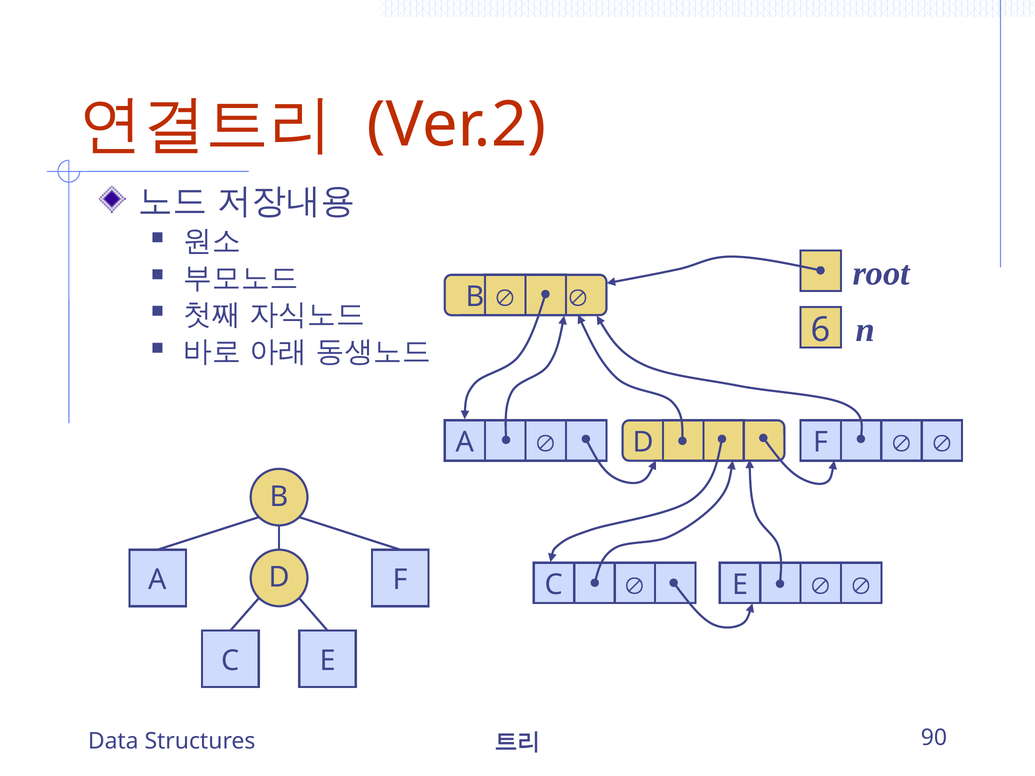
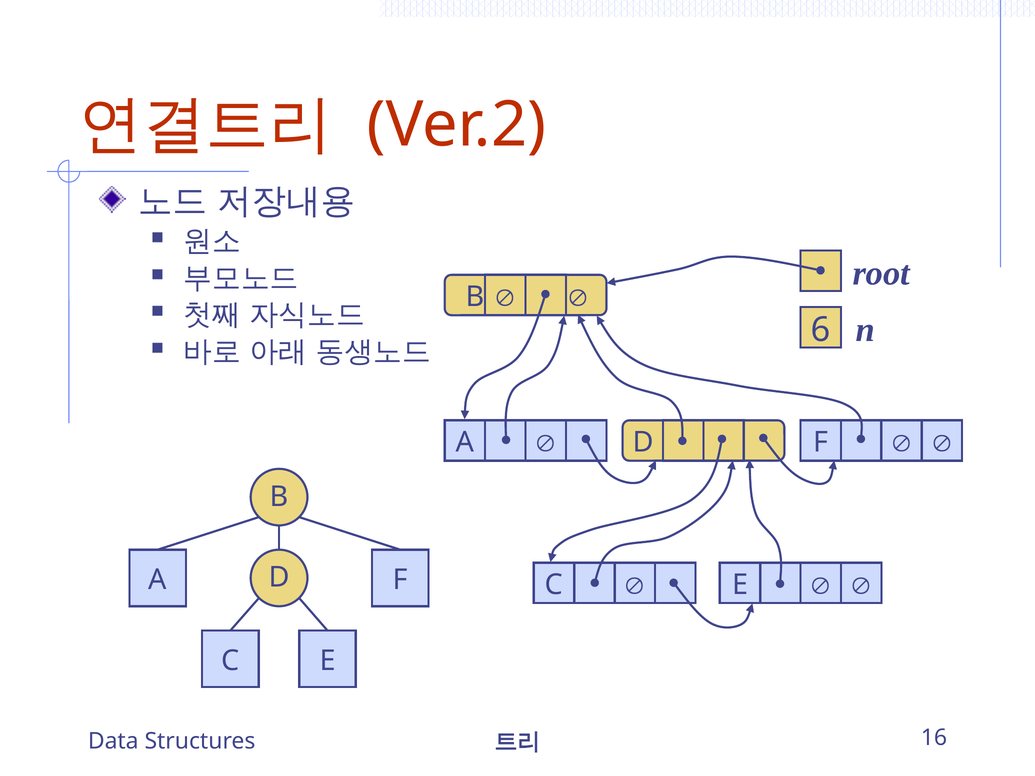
90: 90 -> 16 (934, 738)
